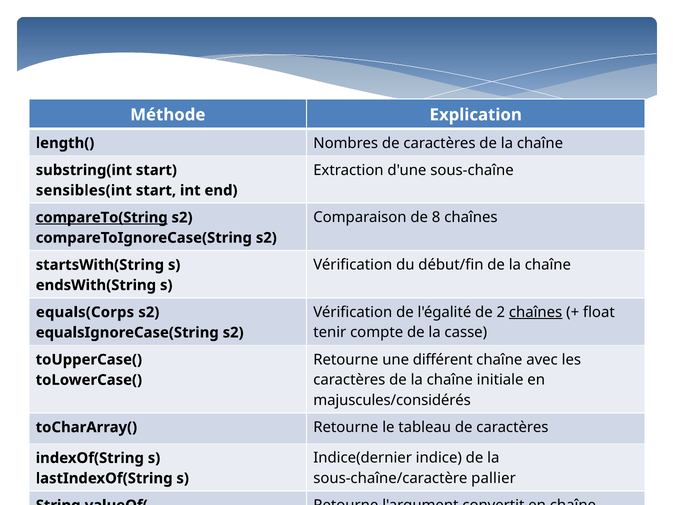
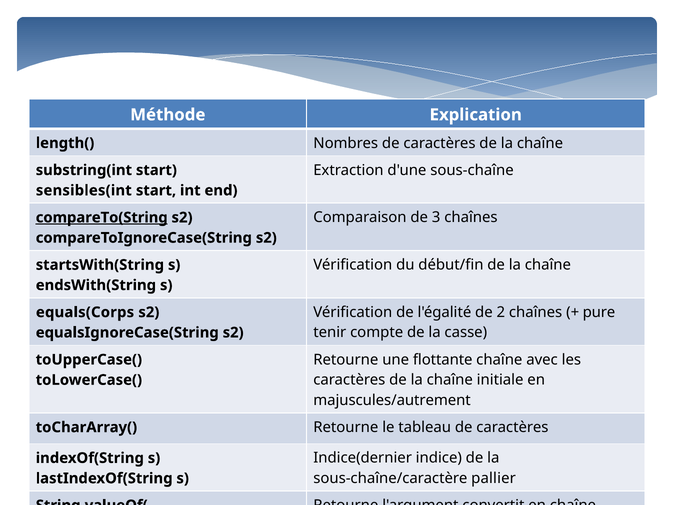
8: 8 -> 3 (436, 217)
chaînes underline: present -> none (536, 312)
float: float -> pure (599, 312)
différent: différent -> flottante (443, 359)
majuscules/considérés: majuscules/considérés -> majuscules/autrement (392, 400)
